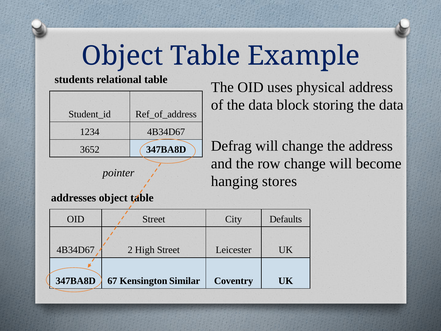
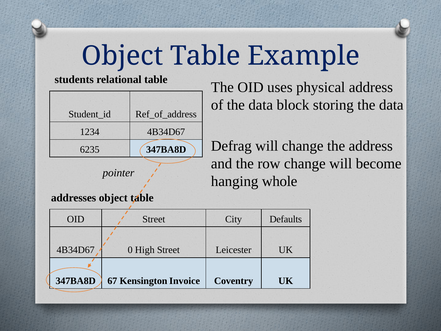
3652: 3652 -> 6235 (90, 149)
stores: stores -> whole (280, 181)
2: 2 -> 0 (130, 250)
Similar: Similar -> Invoice (185, 281)
